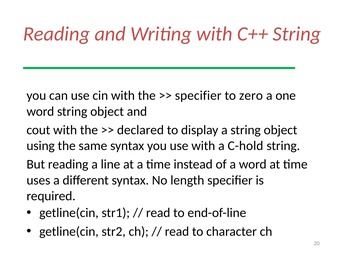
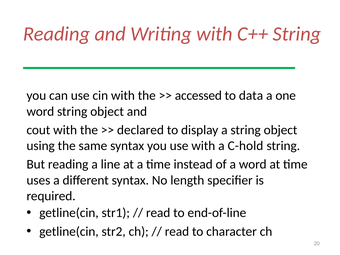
specifier: specifier -> accessed (198, 96)
zero: zero -> data (251, 96)
